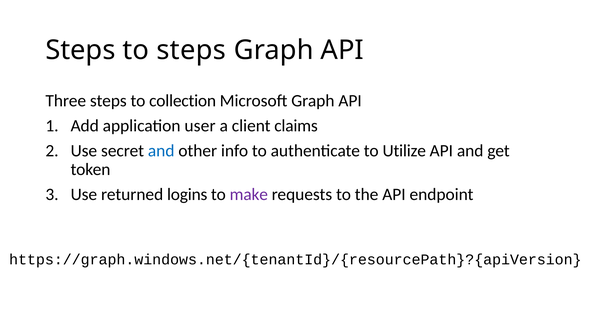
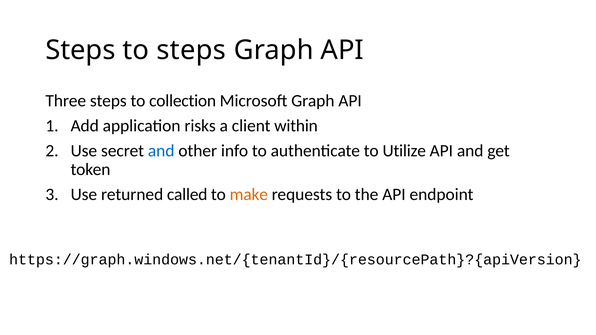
user: user -> risks (200, 126)
claims: claims -> within (296, 126)
logins: logins -> called (187, 195)
make colour: purple -> orange (249, 195)
